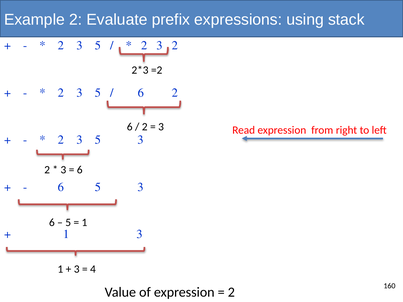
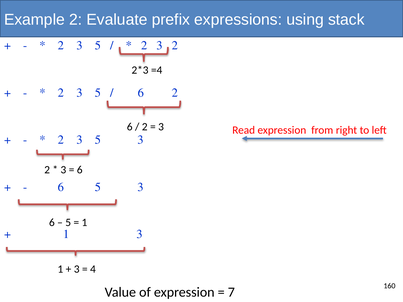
=2: =2 -> =4 (157, 70)
2: 2 -> 7 (231, 293)
